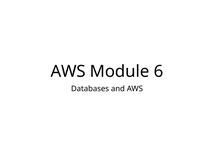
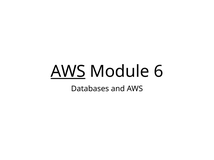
AWS underline: none -> present (68, 72)
